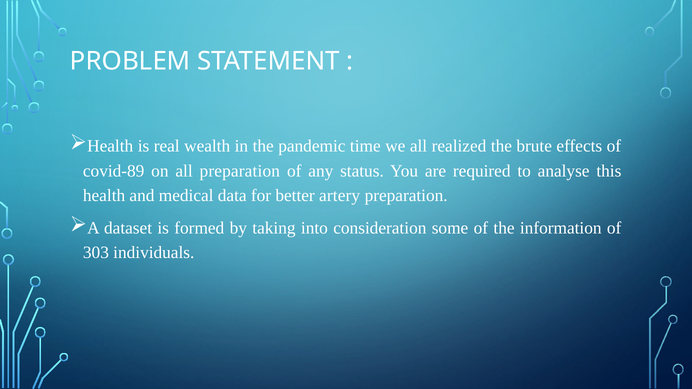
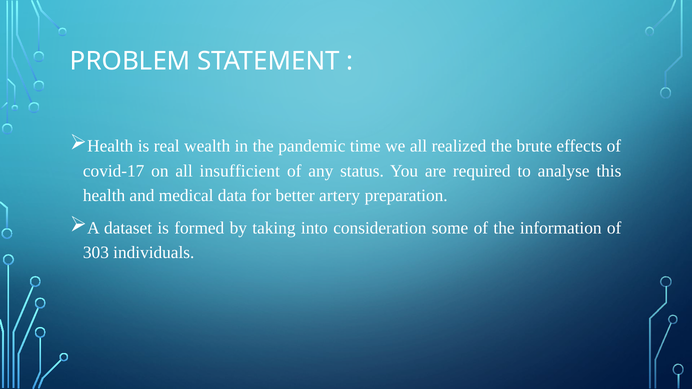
covid-89: covid-89 -> covid-17 (114, 171)
all preparation: preparation -> insufficient (240, 171)
